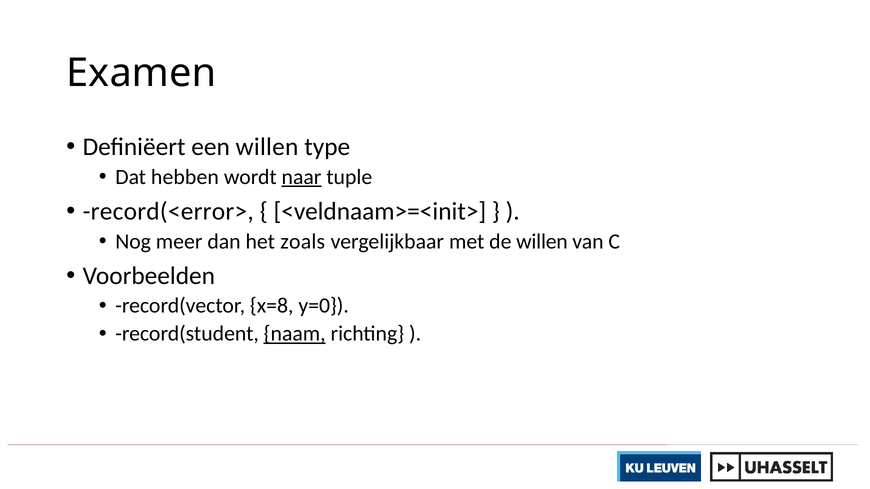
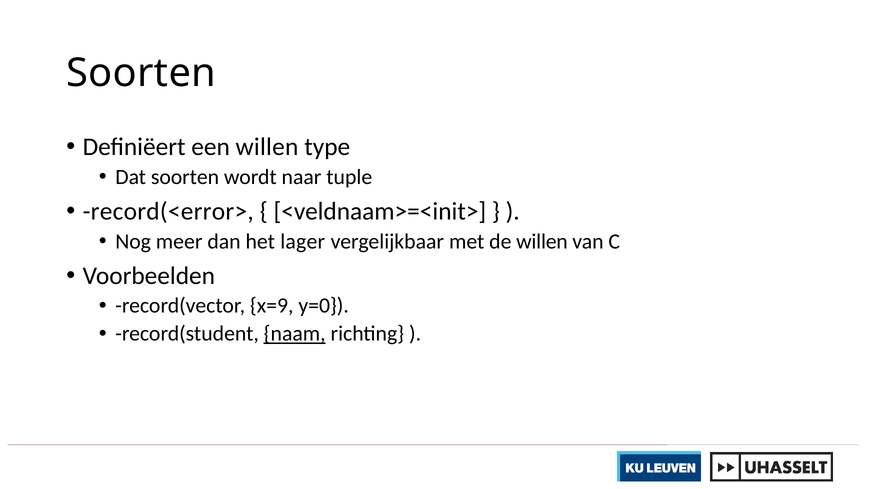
Examen: Examen -> Soorten (141, 73)
Dat hebben: hebben -> soorten (185, 177)
naar underline: present -> none (302, 177)
zoals: zoals -> lager (303, 242)
x=8: x=8 -> x=9 (272, 306)
